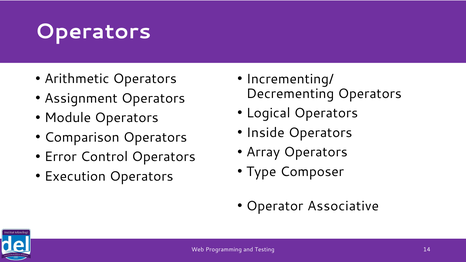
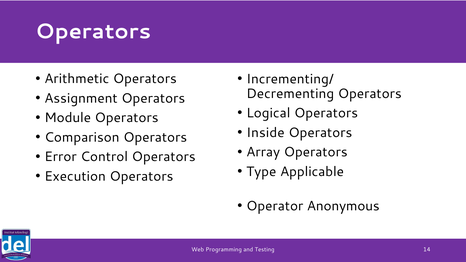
Composer: Composer -> Applicable (312, 172)
Associative: Associative -> Anonymous (343, 206)
